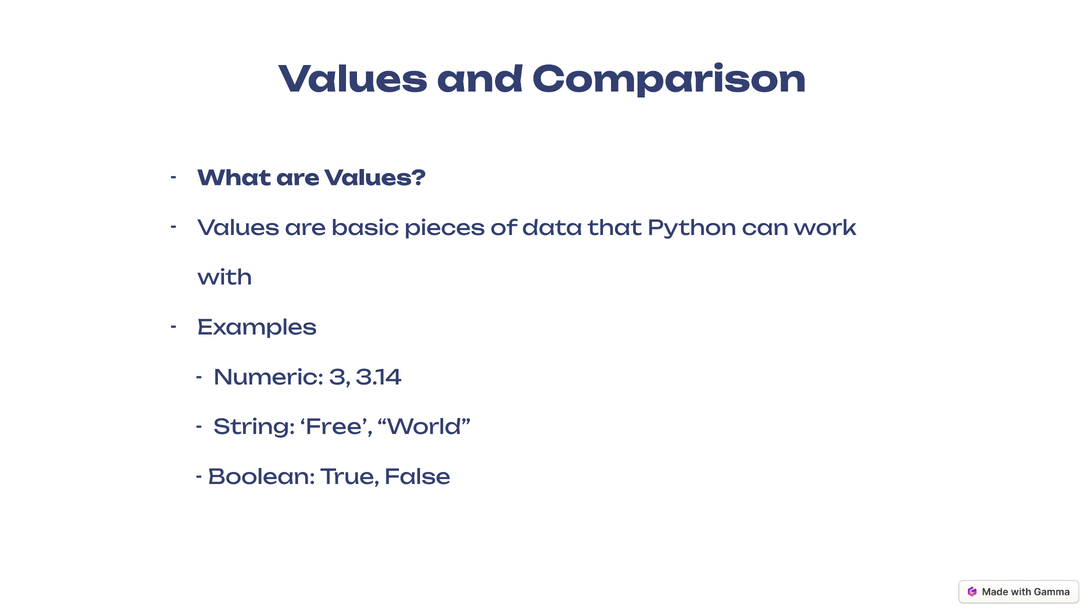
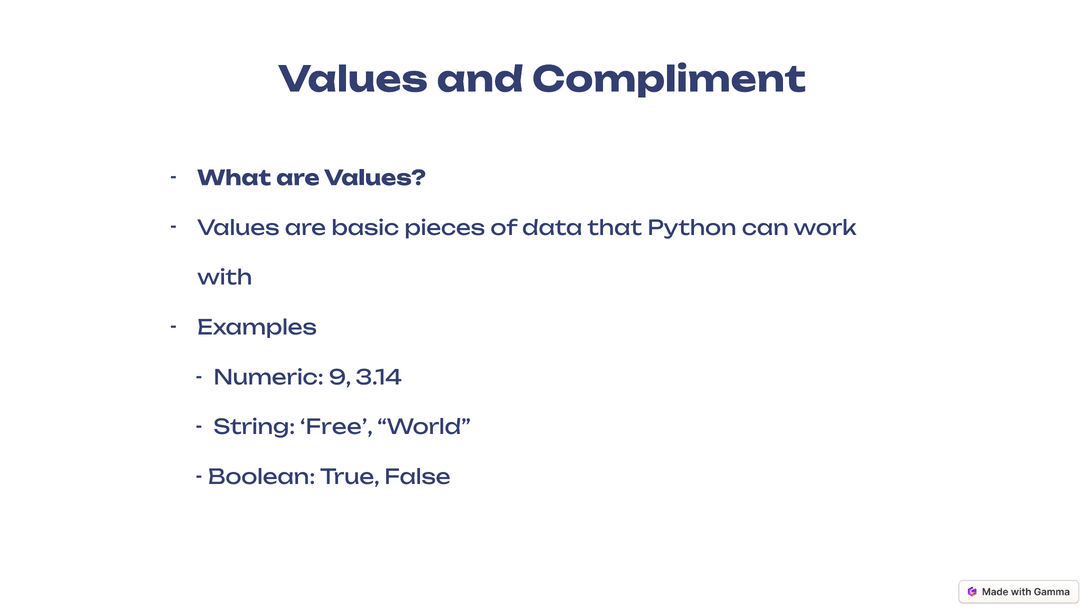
Comparison: Comparison -> Compliment (669, 80)
3: 3 -> 9 (340, 378)
